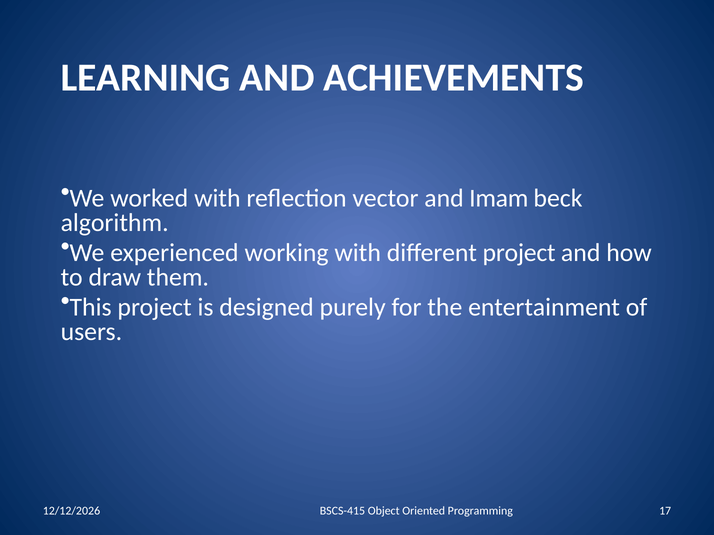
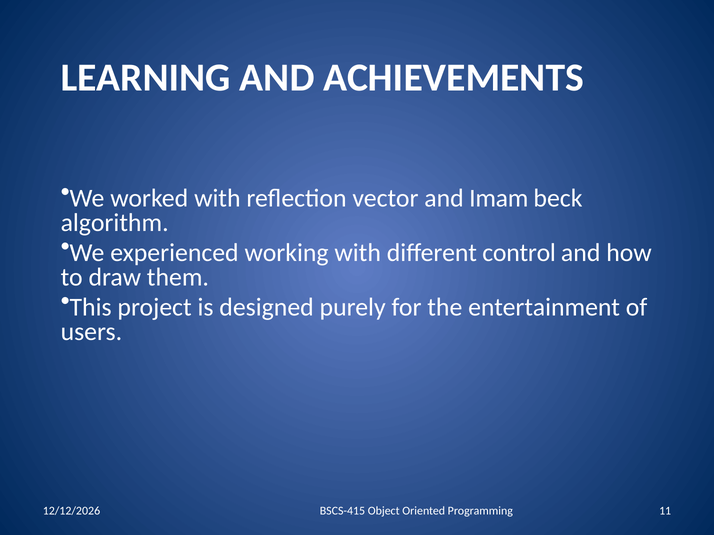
different project: project -> control (519, 253)
17: 17 -> 11 (665, 511)
